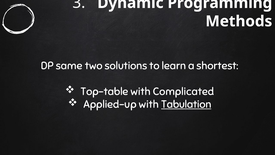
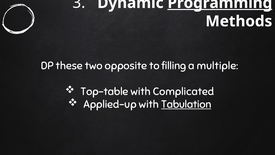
Programming underline: none -> present (220, 3)
same: same -> these (69, 66)
solutions: solutions -> opposite (126, 66)
learn: learn -> filling (174, 66)
shortest: shortest -> multiple (217, 66)
